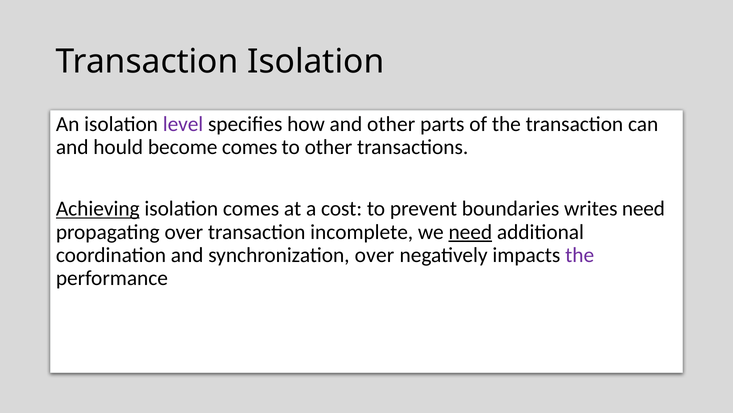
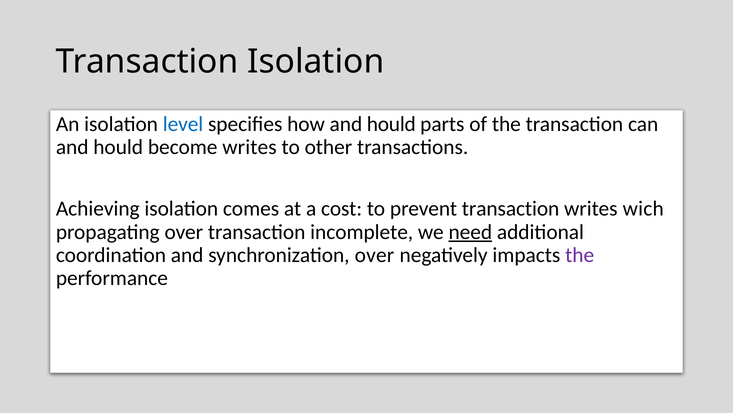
level colour: purple -> blue (183, 124)
how and other: other -> hould (391, 124)
become comes: comes -> writes (249, 147)
Achieving underline: present -> none (98, 208)
prevent boundaries: boundaries -> transaction (511, 208)
writes need: need -> wich (643, 208)
